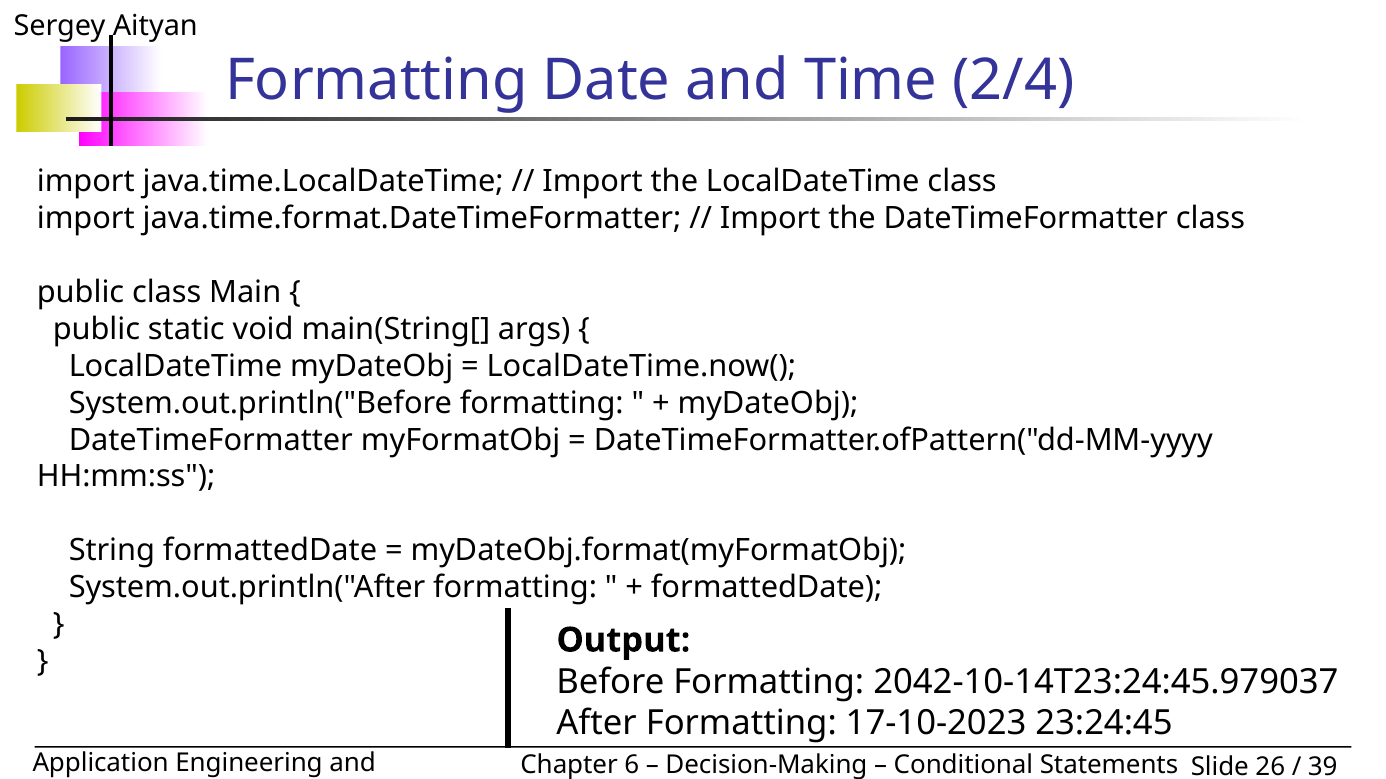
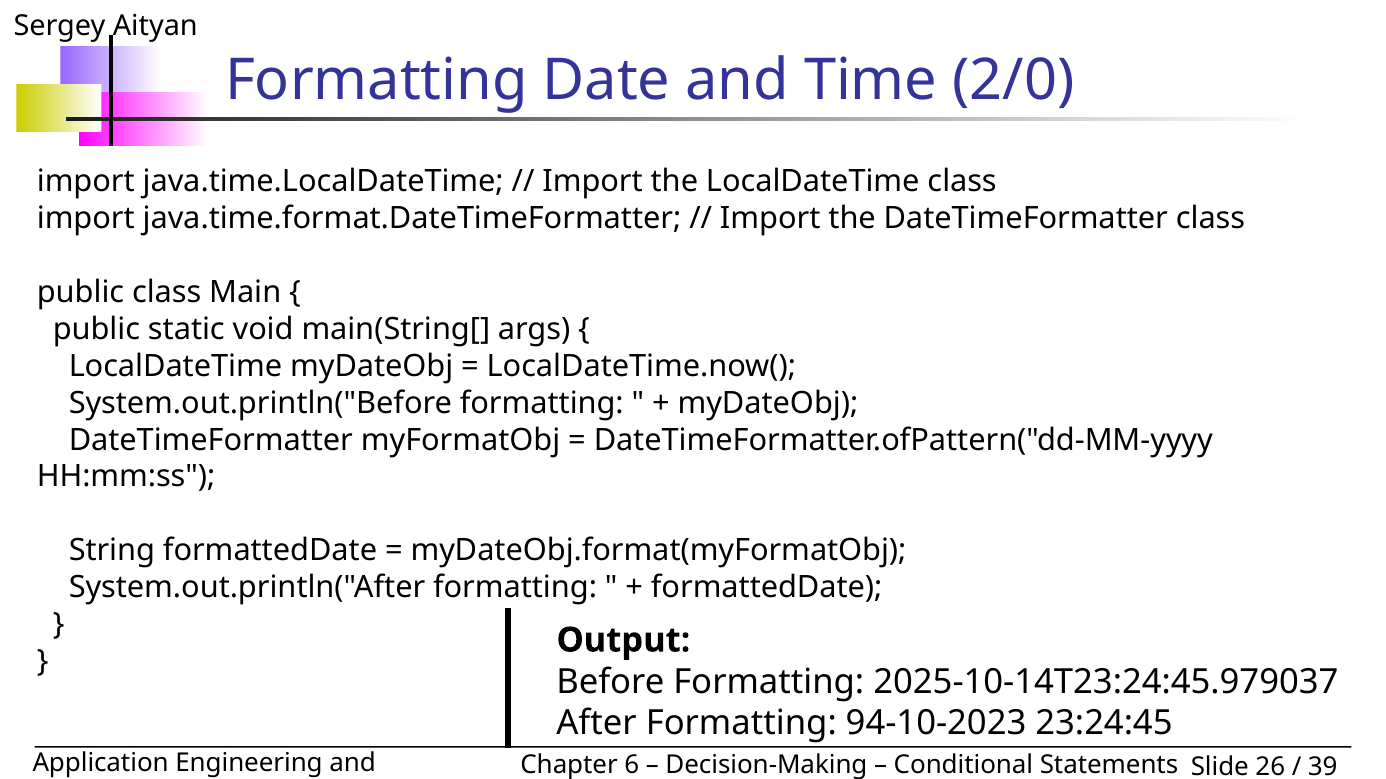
2/4: 2/4 -> 2/0 (1014, 80)
2042-10-14T23:24:45.979037: 2042-10-14T23:24:45.979037 -> 2025-10-14T23:24:45.979037 (1106, 682)
17-10-2023: 17-10-2023 -> 94-10-2023 (936, 724)
